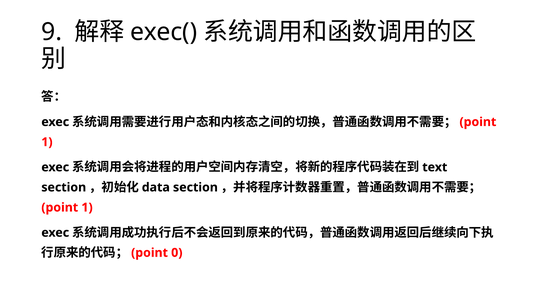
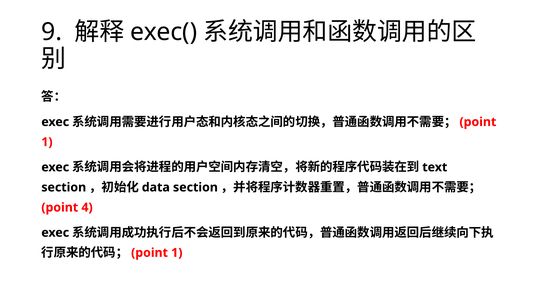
1: 1 -> 4 (87, 207)
0: 0 -> 1 (177, 253)
